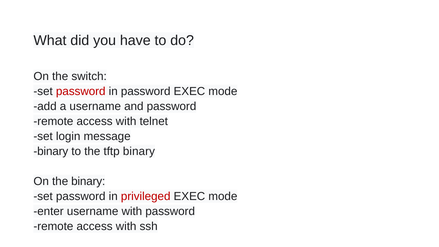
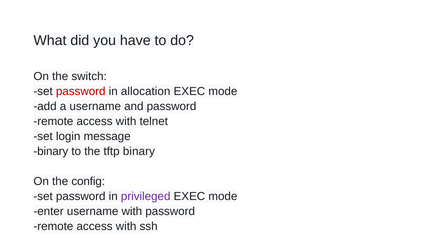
in password: password -> allocation (146, 91)
the binary: binary -> config (88, 181)
privileged colour: red -> purple (146, 196)
